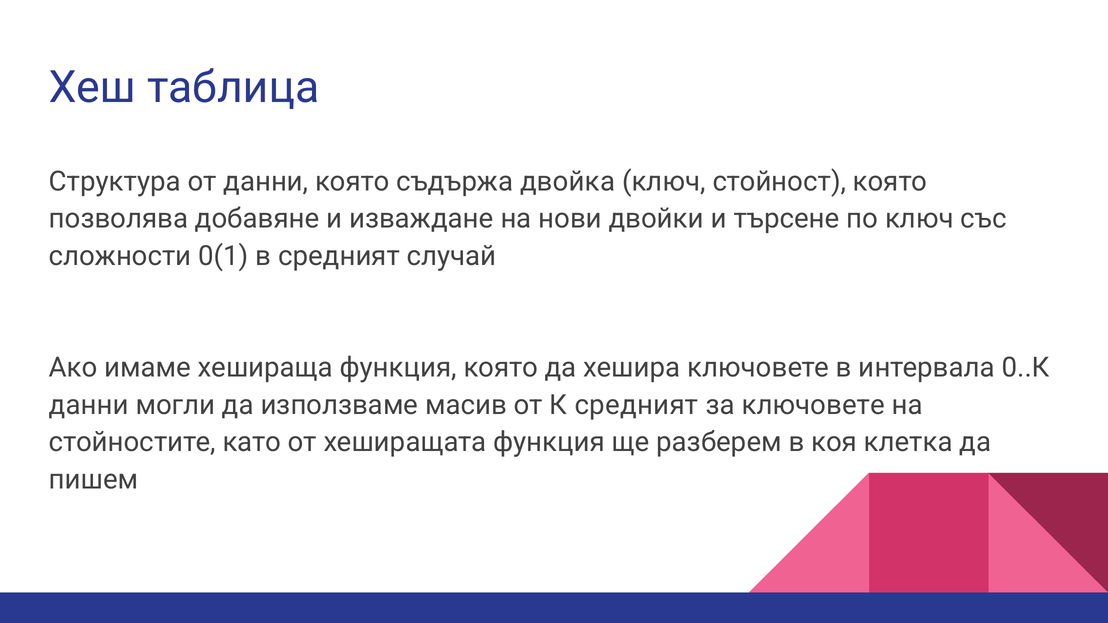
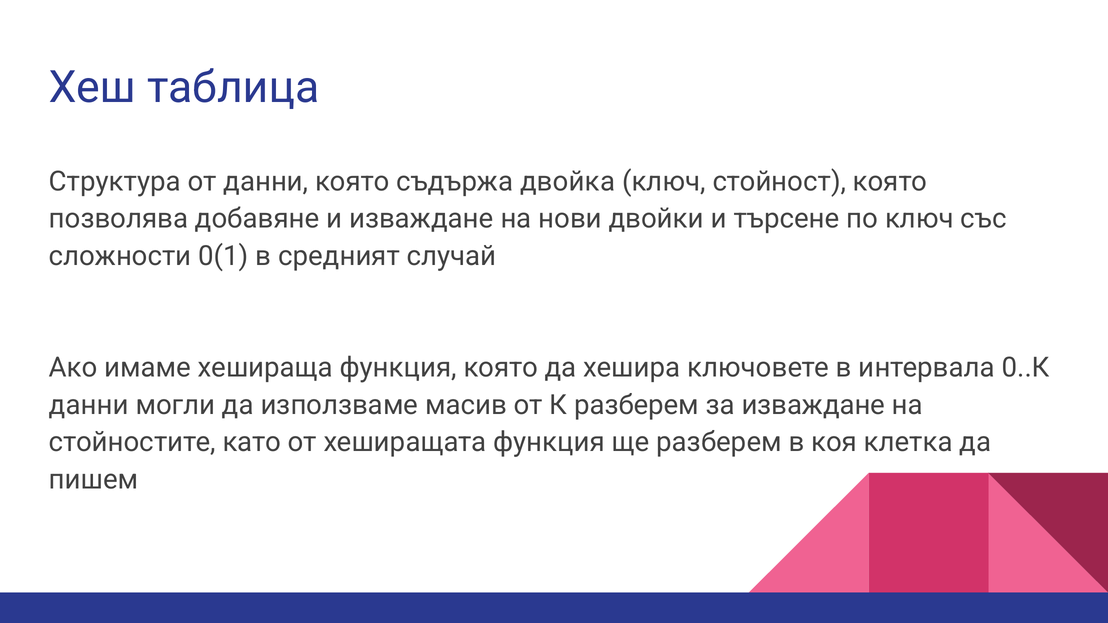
К средният: средният -> разберем (637, 405)
за ключовете: ключовете -> изваждане (813, 405)
